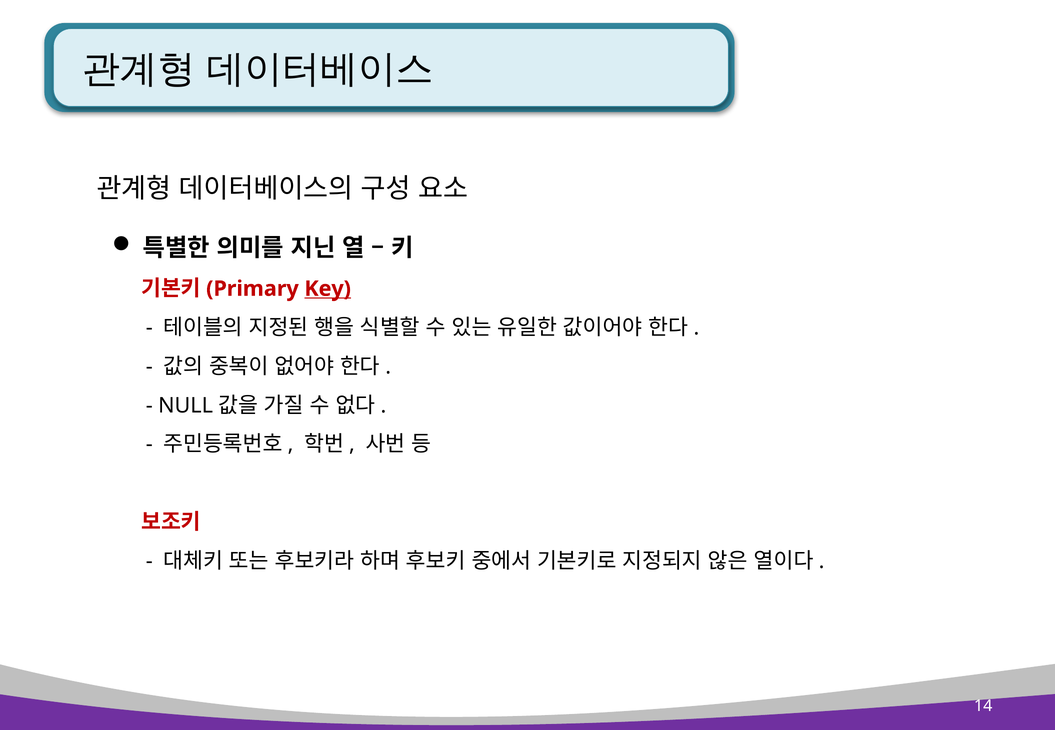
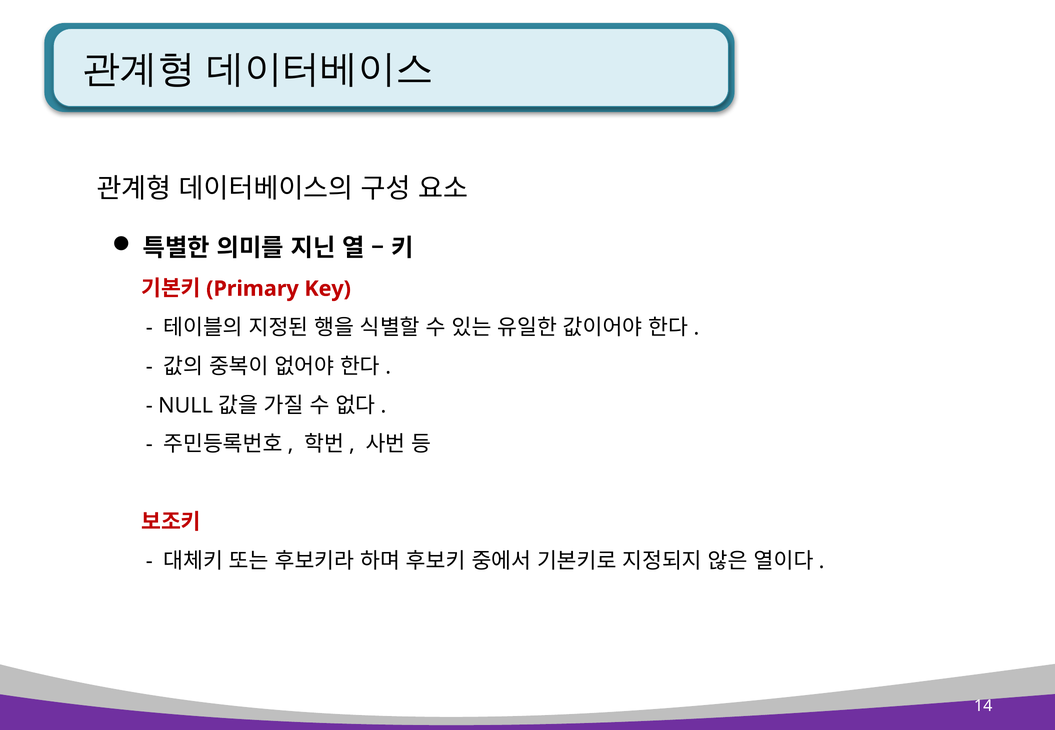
Key underline: present -> none (328, 289)
